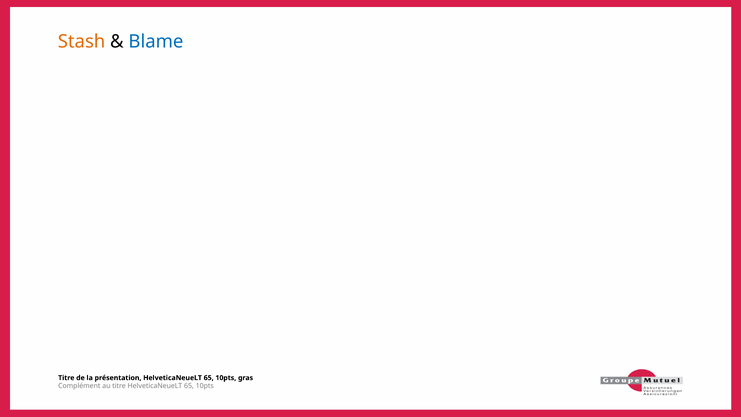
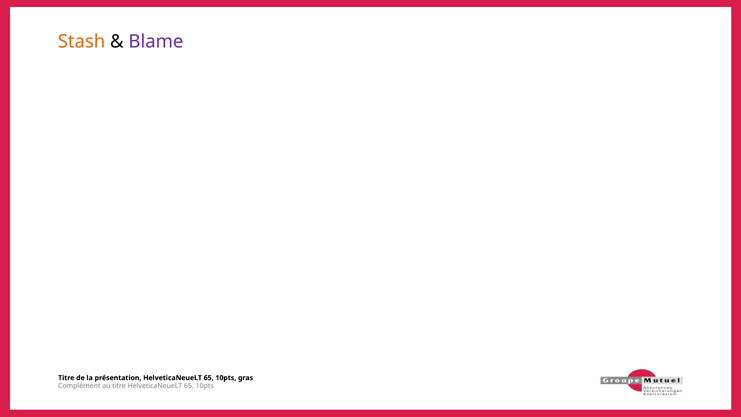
Blame colour: blue -> purple (156, 42)
